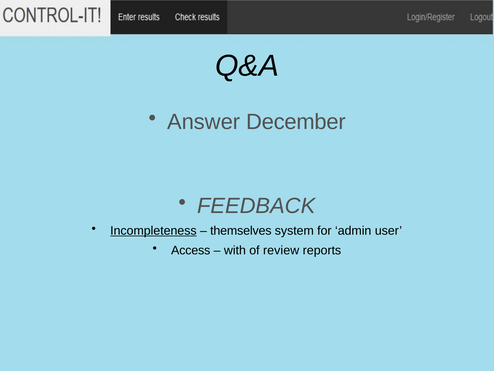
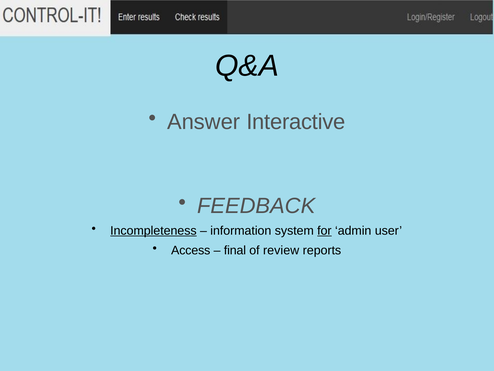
December: December -> Interactive (296, 122)
themselves: themselves -> information (241, 230)
for underline: none -> present (324, 230)
with: with -> final (235, 250)
